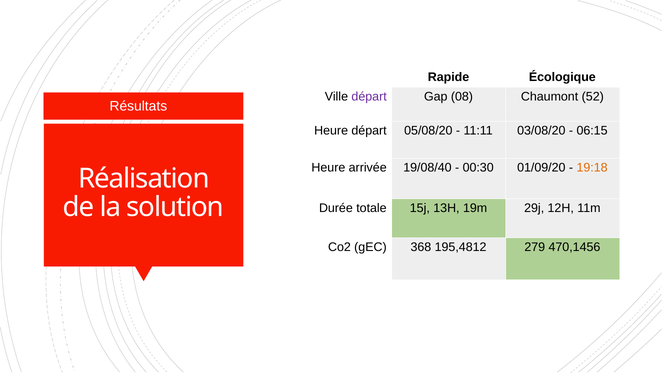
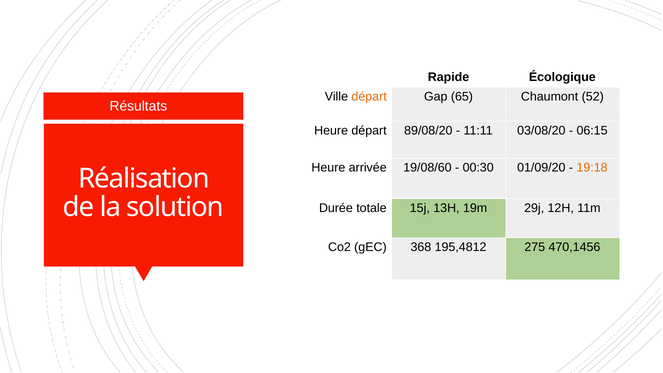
départ colour: purple -> orange (369, 97)
08: 08 -> 65 (462, 97)
05/08/20: 05/08/20 -> 89/08/20 (428, 131)
19/08/40: 19/08/40 -> 19/08/60 (427, 168)
279: 279 -> 275 (535, 247)
